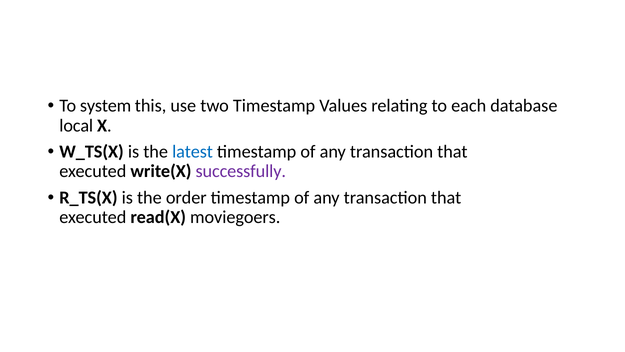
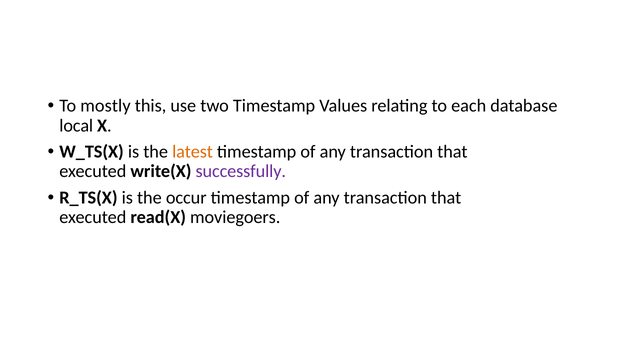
system: system -> mostly (105, 106)
latest colour: blue -> orange (193, 152)
order: order -> occur (186, 197)
